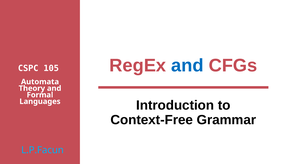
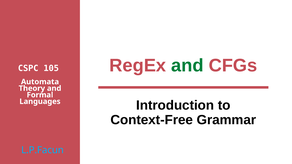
and colour: blue -> green (187, 66)
